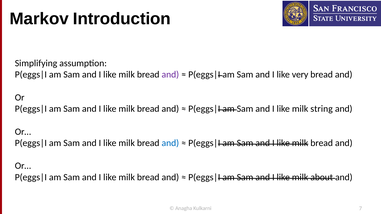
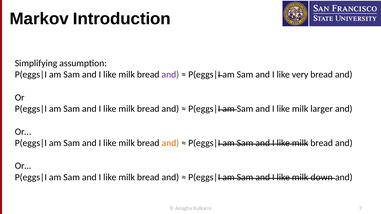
string: string -> larger (322, 109)
and colour: blue -> orange (170, 143)
about: about -> down (322, 178)
